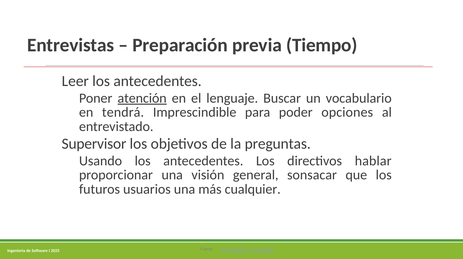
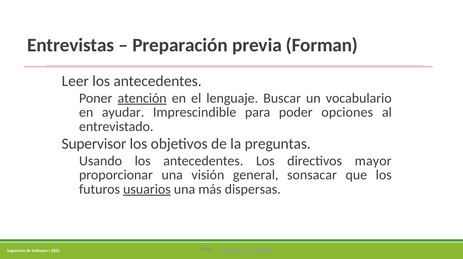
Tiempo: Tiempo -> Forman (322, 45)
tendrá: tendrá -> ayudar (123, 113)
hablar: hablar -> mayor (373, 161)
usuarios underline: none -> present (147, 190)
cualquier: cualquier -> dispersas (253, 190)
